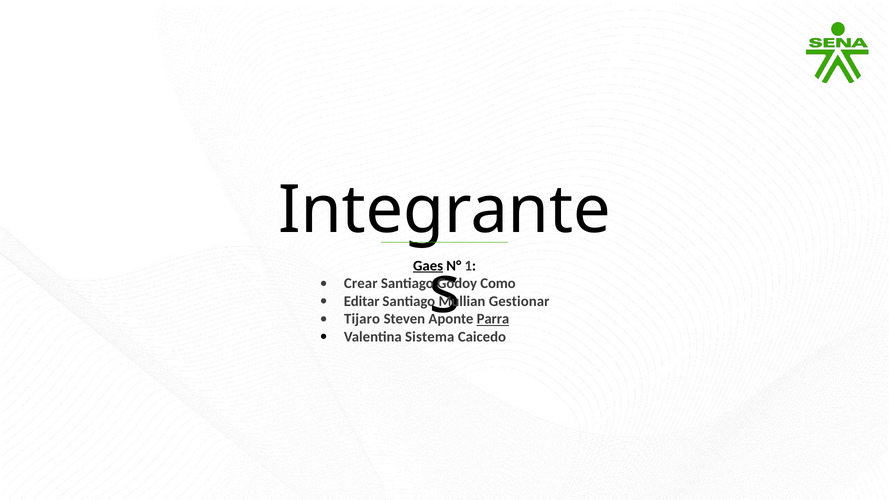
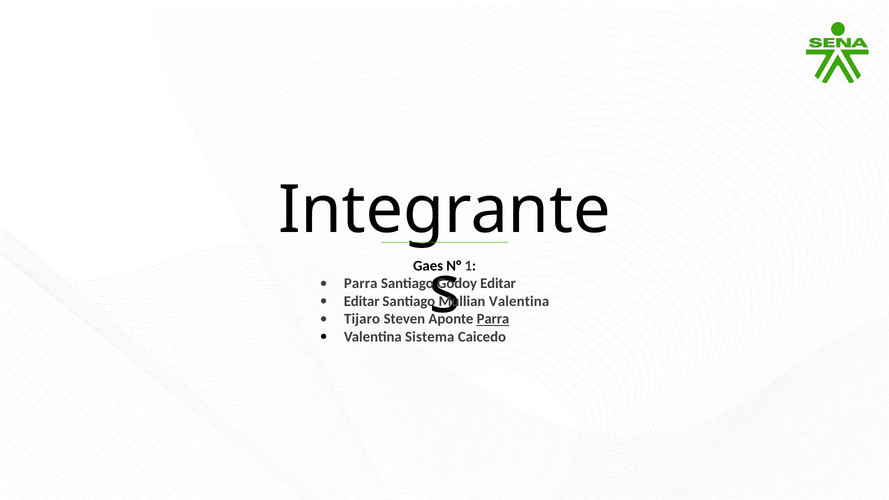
Gaes underline: present -> none (428, 266)
Crear: Crear -> Parra (361, 284)
Como: Como -> Editar (498, 284)
Gestionar: Gestionar -> Valentina (519, 301)
